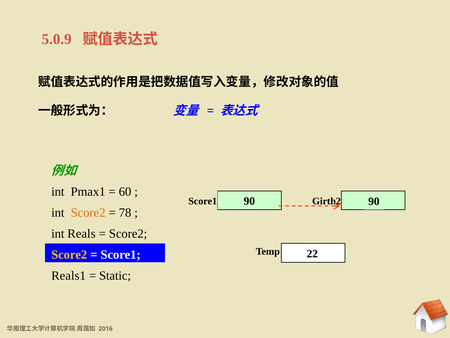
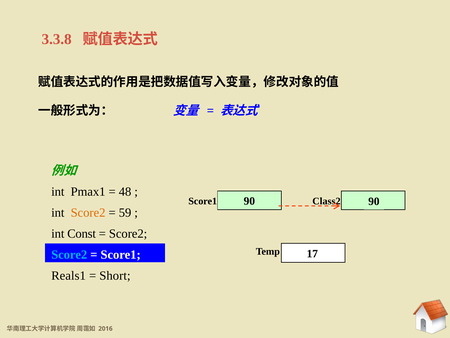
5.0.9: 5.0.9 -> 3.3.8 (57, 39)
60: 60 -> 48 (125, 191)
Girth2: Girth2 -> Class2 (326, 201)
78: 78 -> 59 (125, 212)
Reals: Reals -> Const (82, 233)
22: 22 -> 17 (312, 254)
Score2 colour: yellow -> light blue (69, 254)
Static: Static -> Short (115, 275)
